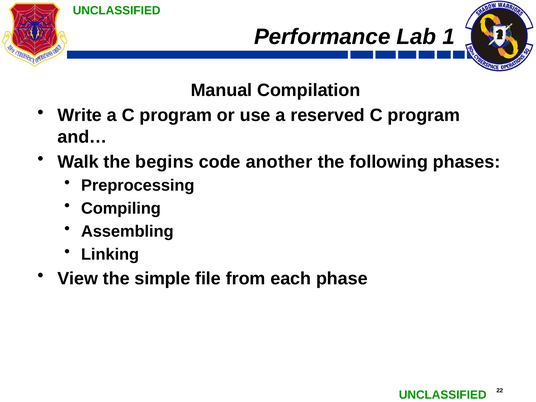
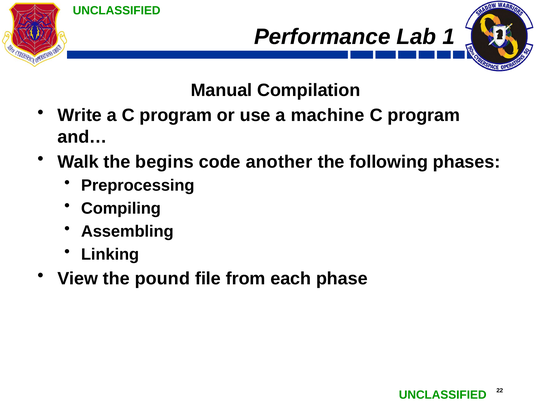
reserved: reserved -> machine (328, 115)
simple: simple -> pound (162, 279)
